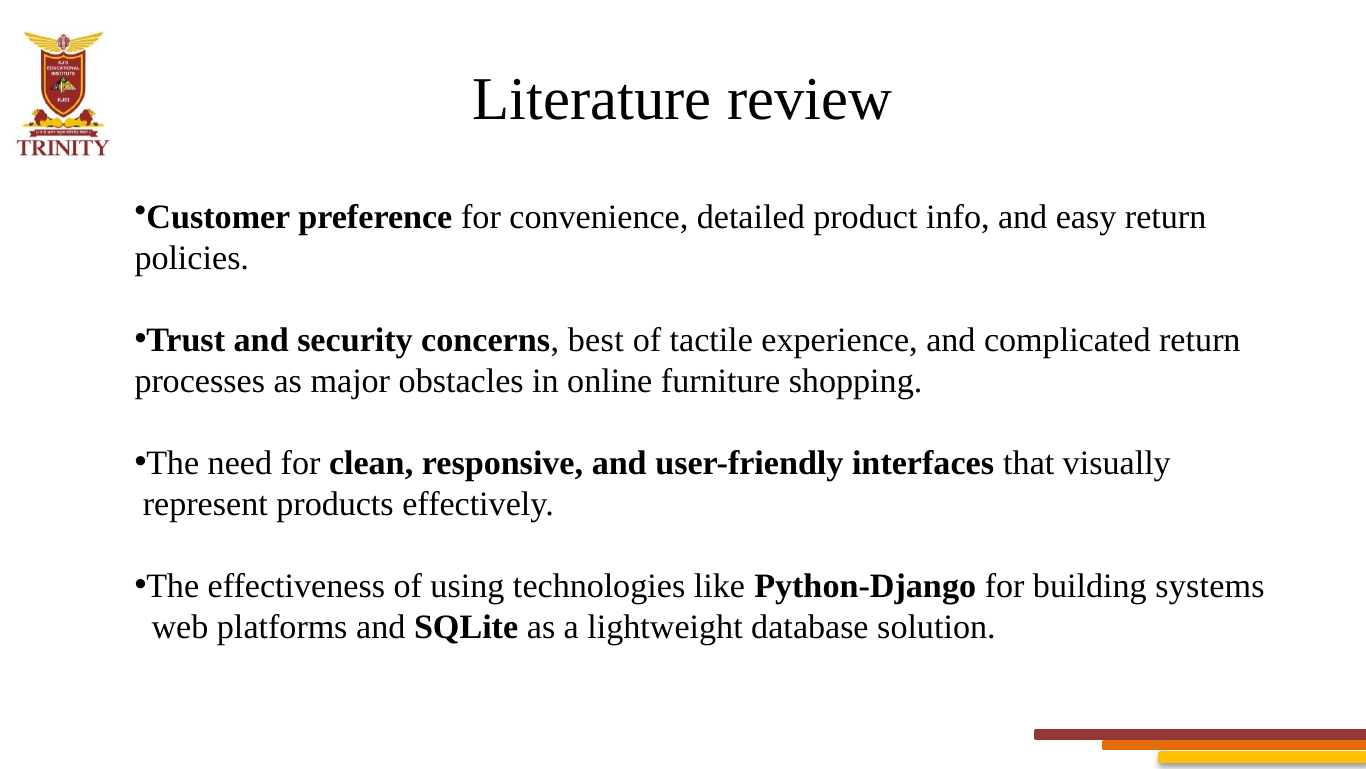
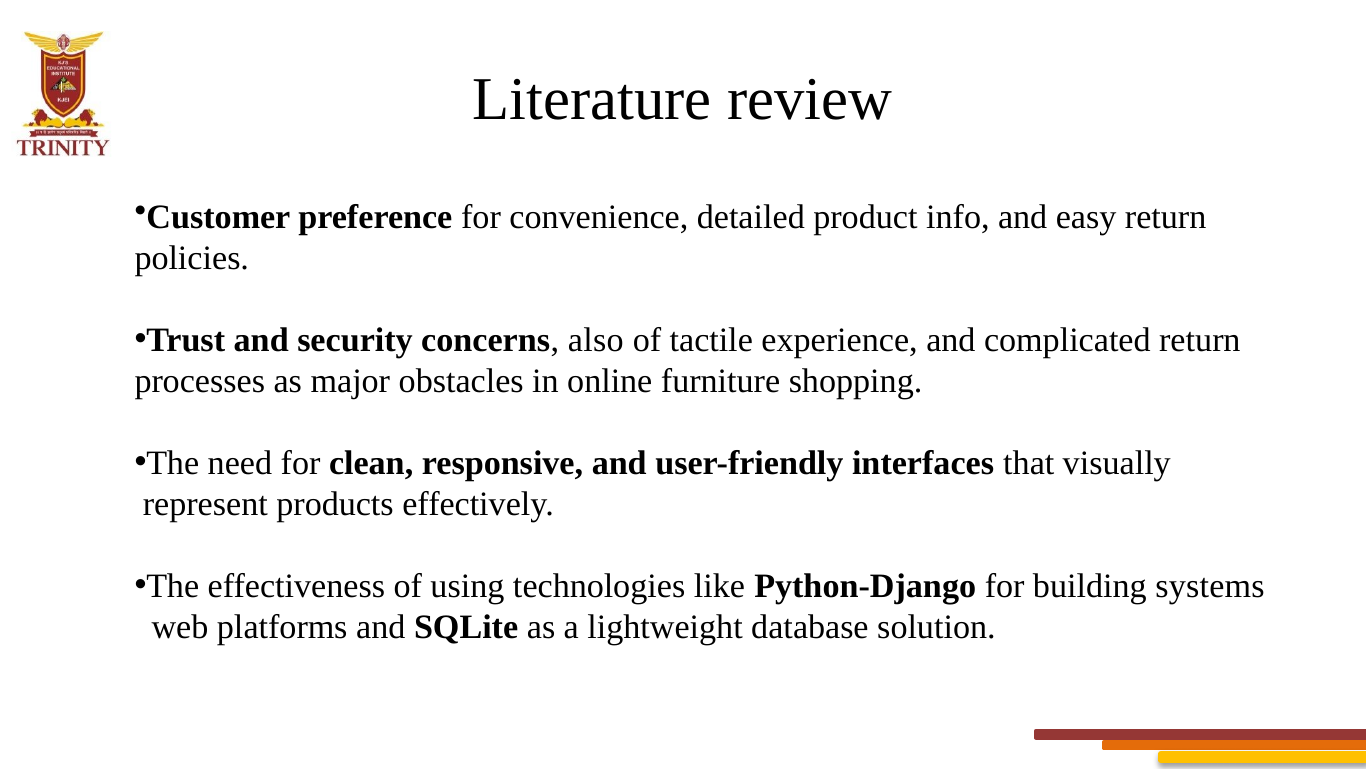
best: best -> also (596, 340)
